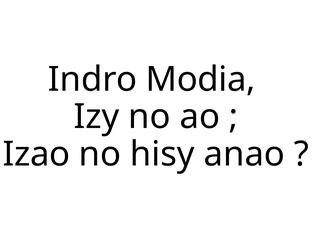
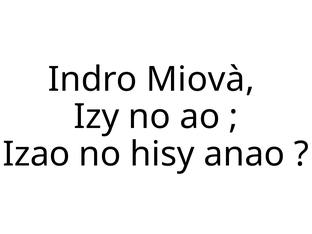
Modia: Modia -> Miovà (200, 79)
